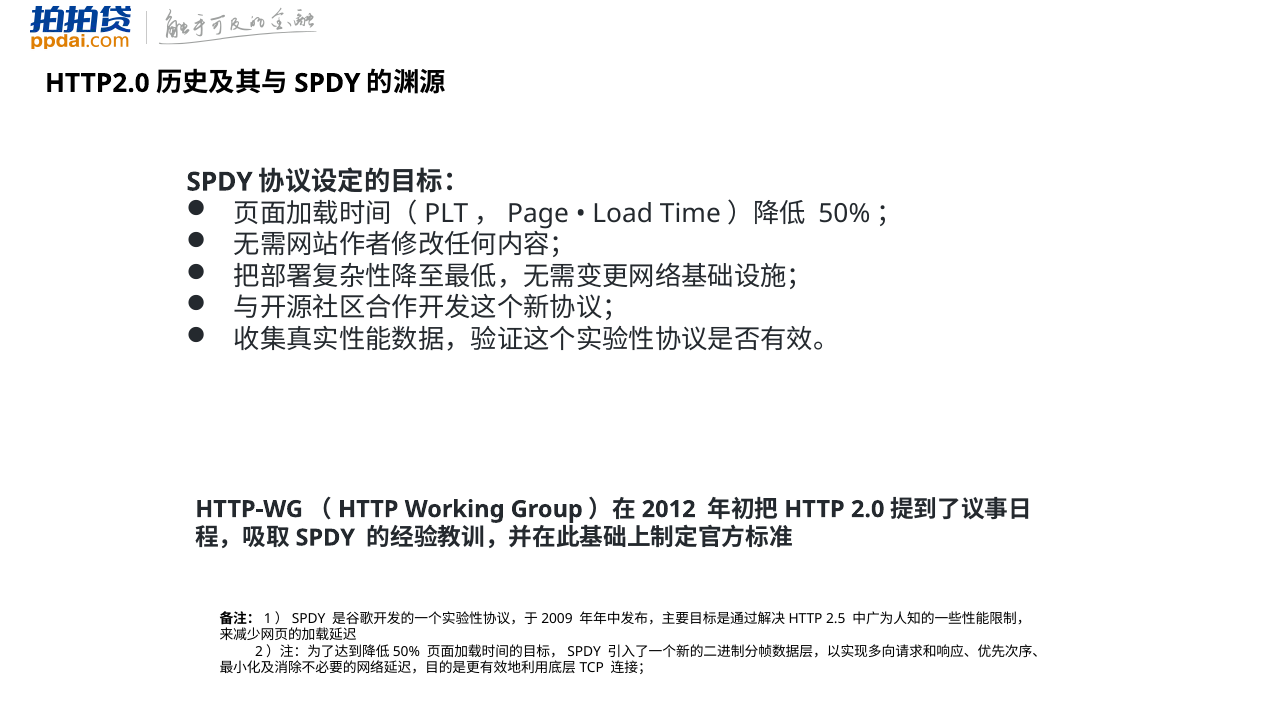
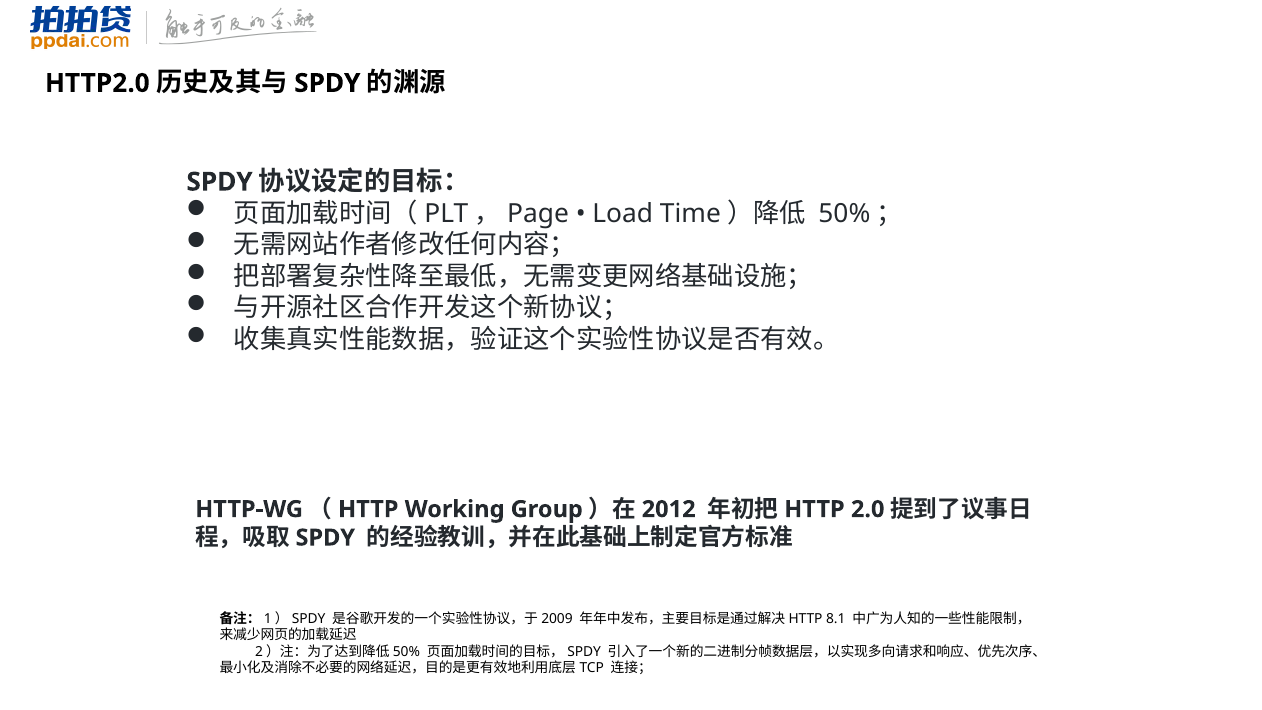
2.5: 2.5 -> 8.1 (836, 619)
